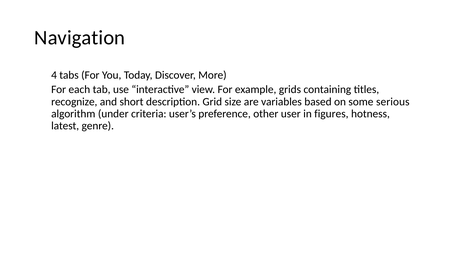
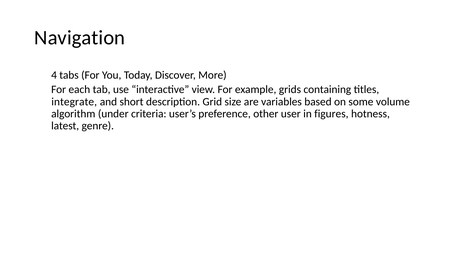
recognize: recognize -> integrate (74, 102)
serious: serious -> volume (393, 102)
